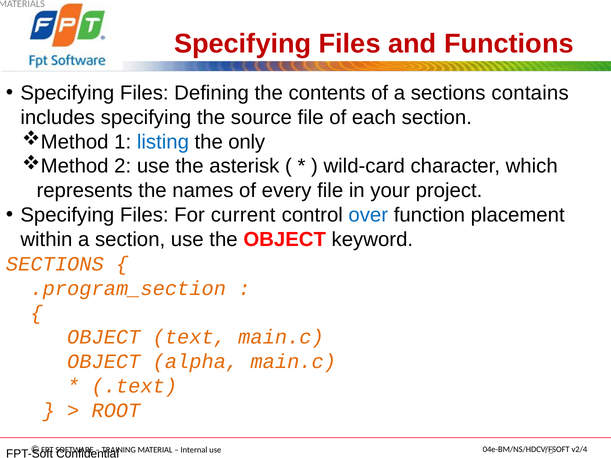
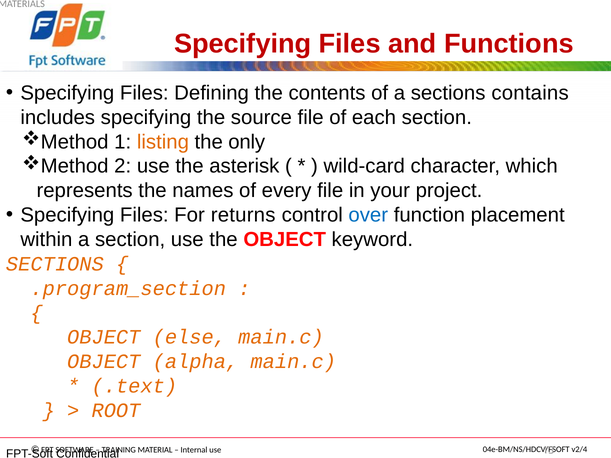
listing colour: blue -> orange (163, 142)
current: current -> returns (243, 215)
text: text -> else (189, 337)
